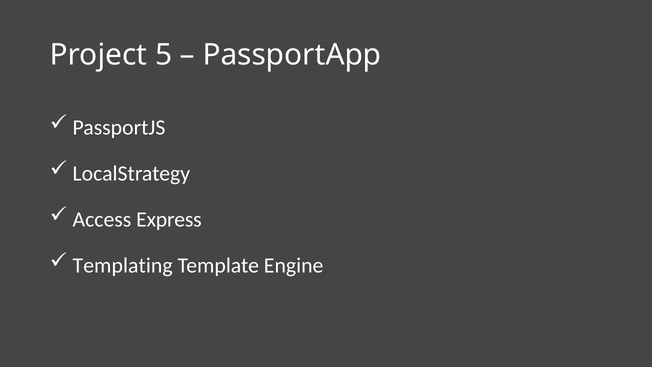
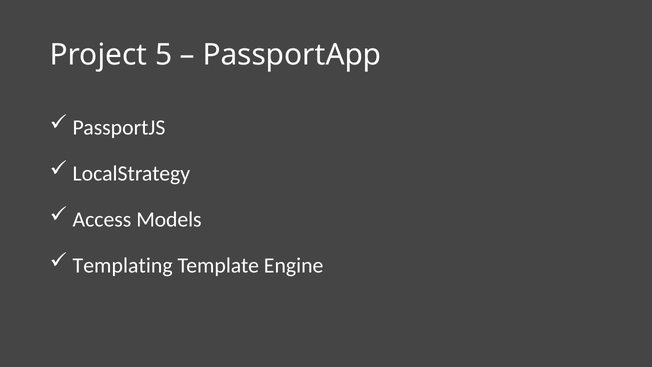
Express: Express -> Models (169, 220)
